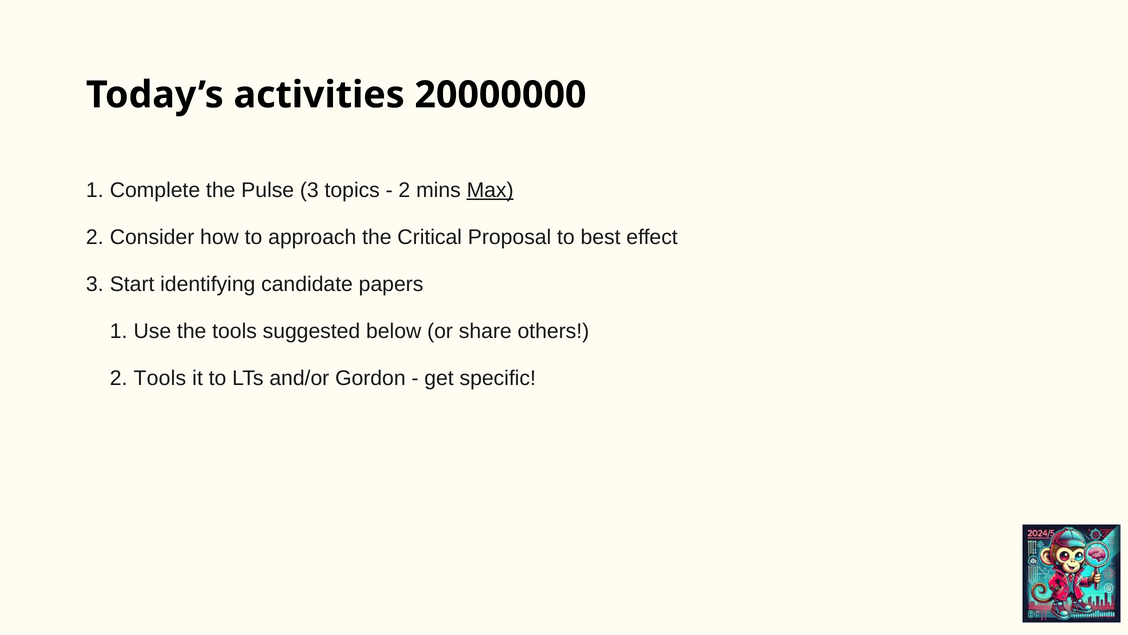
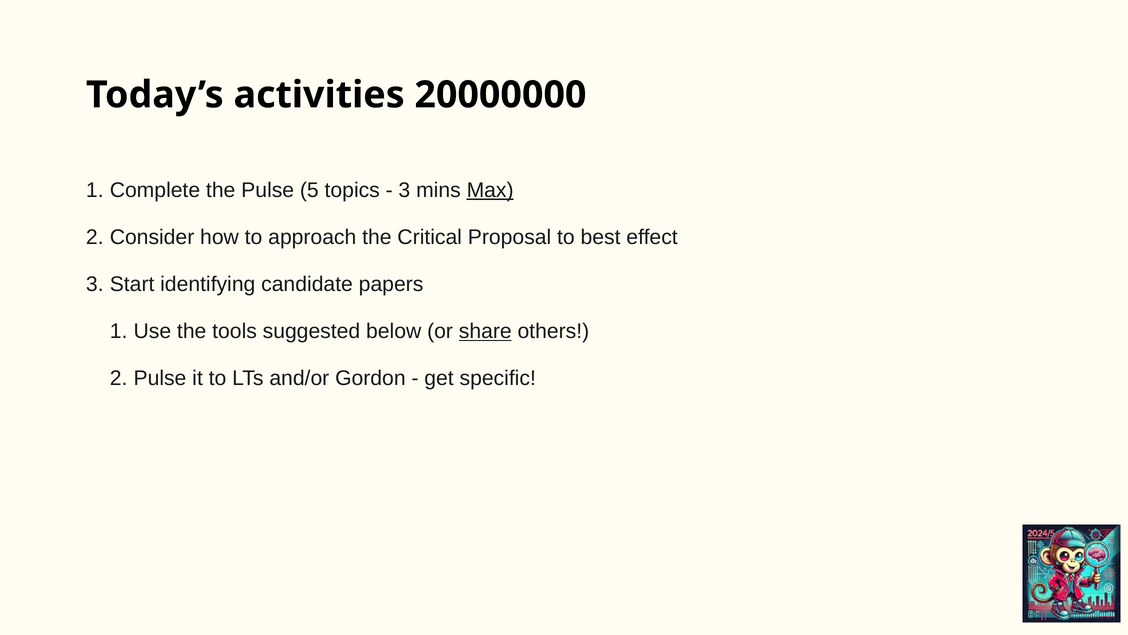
Pulse 3: 3 -> 5 (309, 190)
2: 2 -> 3 (404, 190)
share underline: none -> present (485, 331)
2 Tools: Tools -> Pulse (160, 378)
